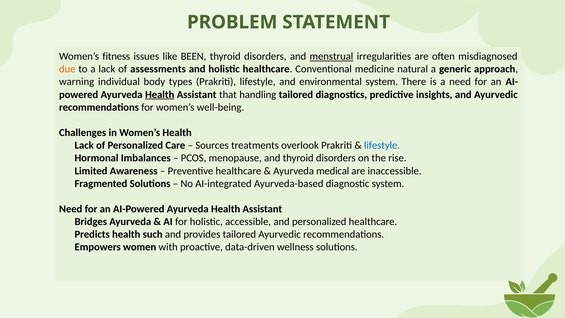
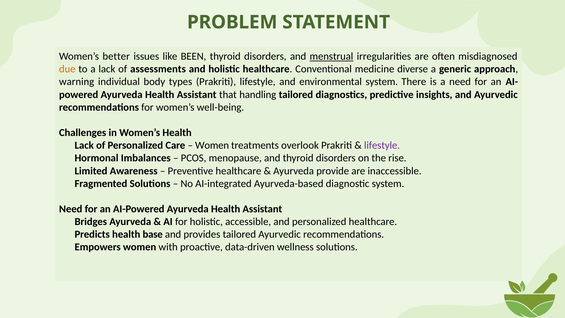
fitness: fitness -> better (116, 56)
natural: natural -> diverse (413, 69)
Health underline: present -> none (160, 94)
Sources: Sources -> Women (212, 145)
lifestyle colour: blue -> purple (382, 145)
medical: medical -> provide (333, 171)
such: such -> base (153, 234)
